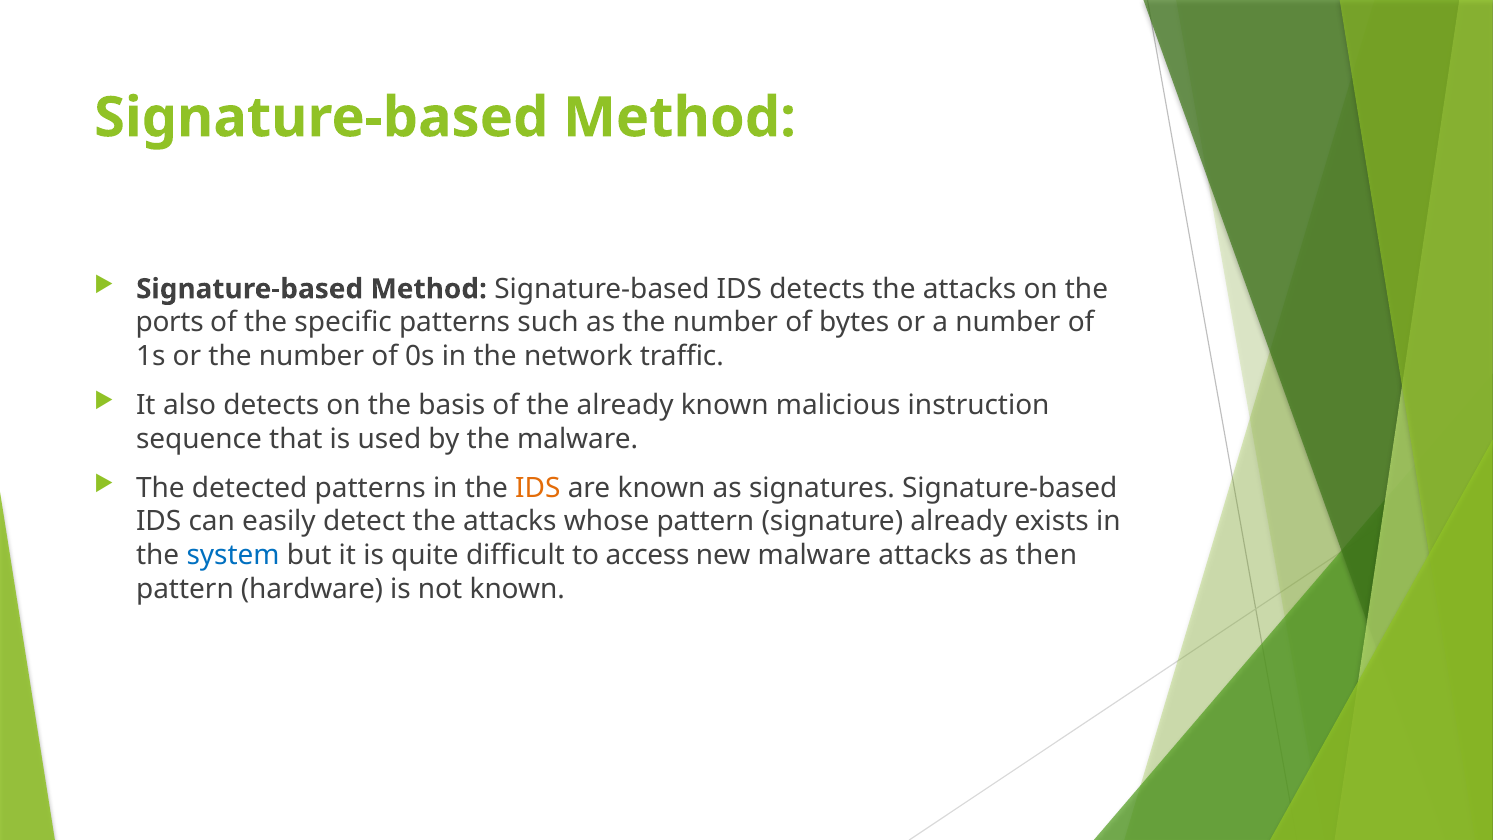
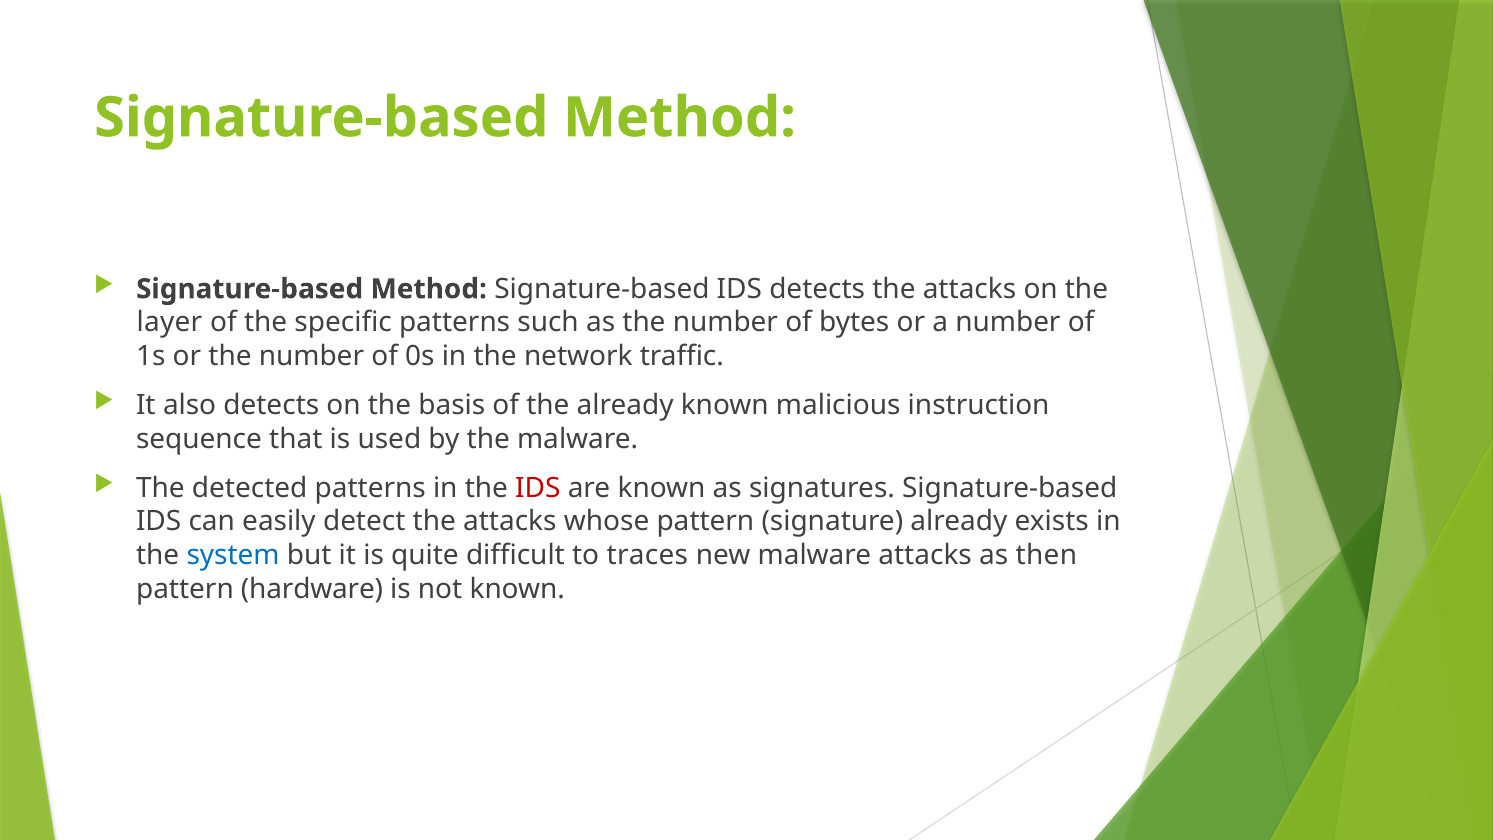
ports: ports -> layer (169, 323)
IDS colour: orange -> red (538, 488)
access: access -> traces (647, 555)
